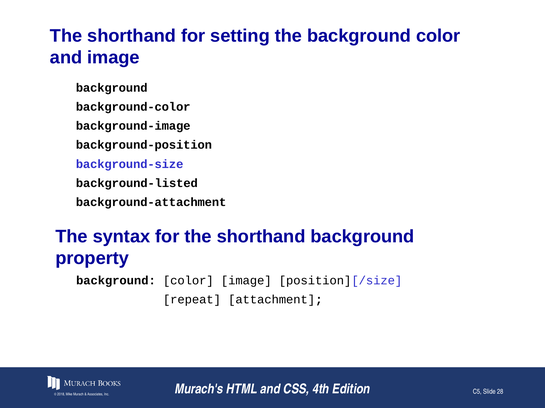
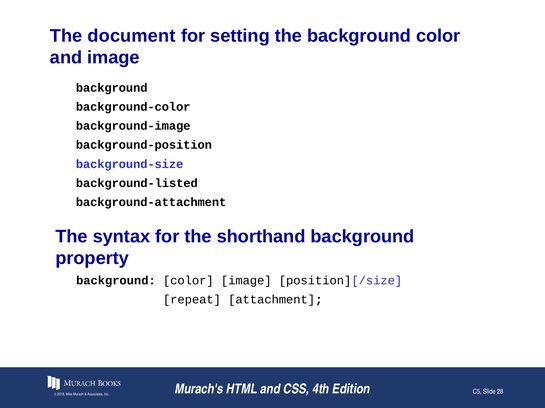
shorthand: shorthand -> document (132, 36)
